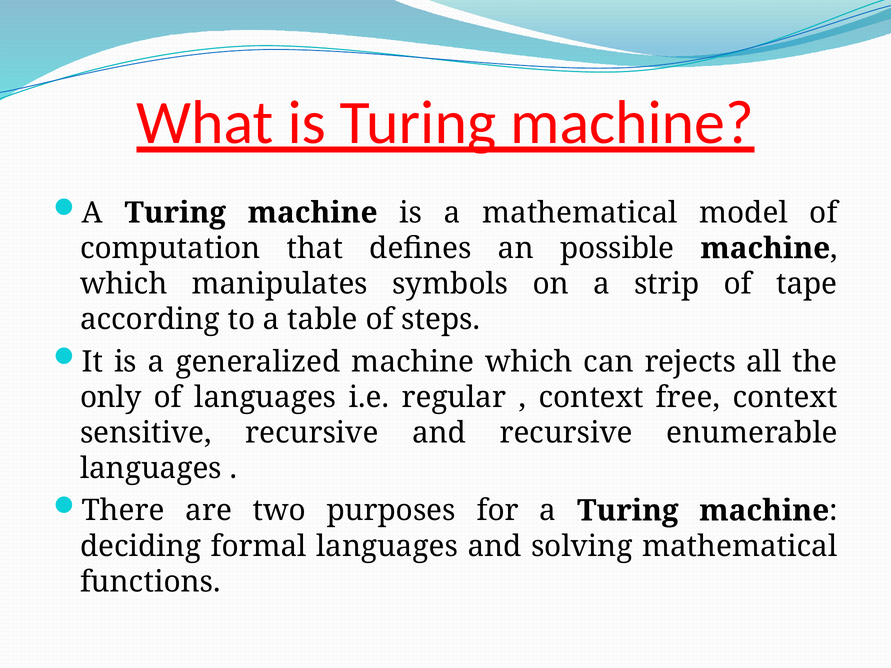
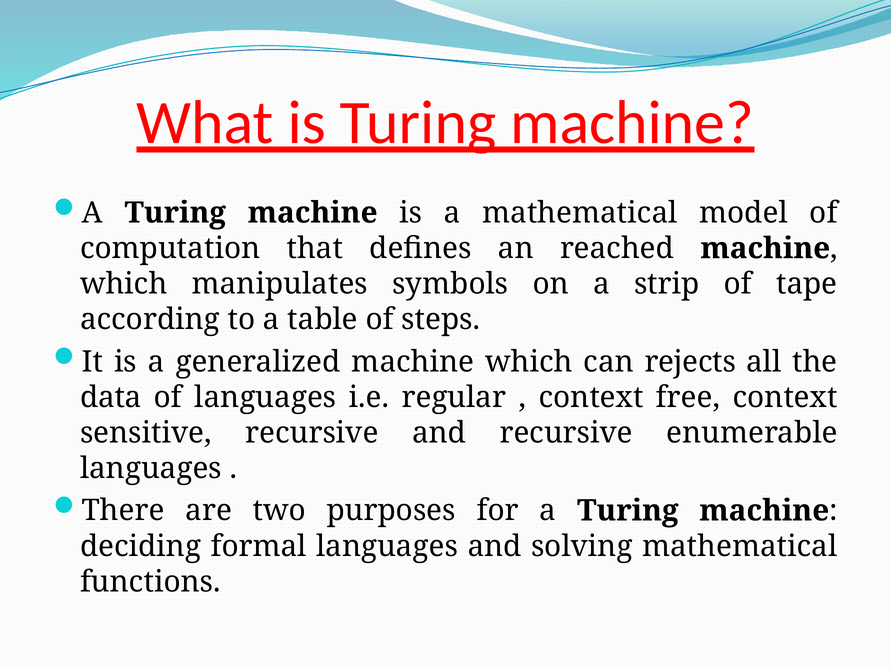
possible: possible -> reached (617, 249)
only: only -> data (111, 397)
